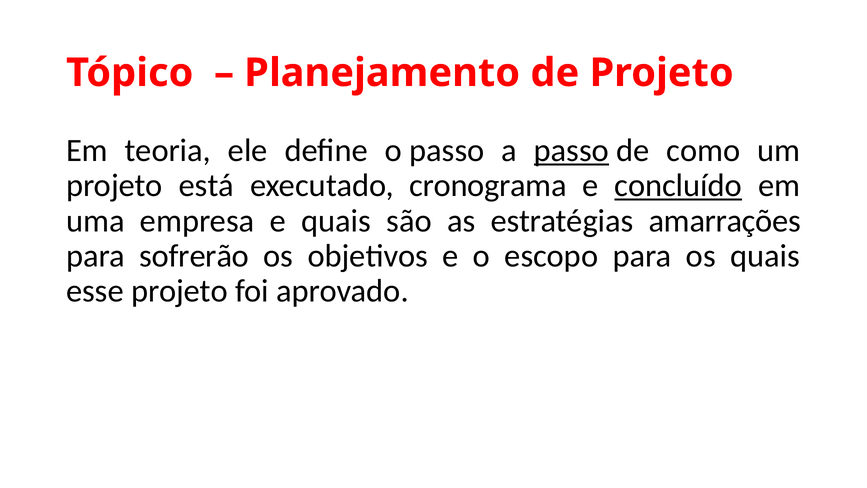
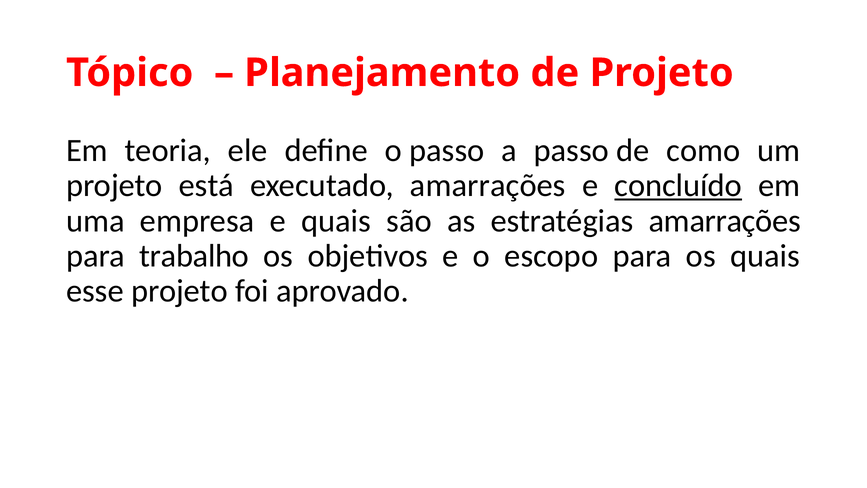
passo underline: present -> none (571, 150)
executado cronograma: cronograma -> amarrações (488, 186)
sofrerão: sofrerão -> trabalho (194, 256)
